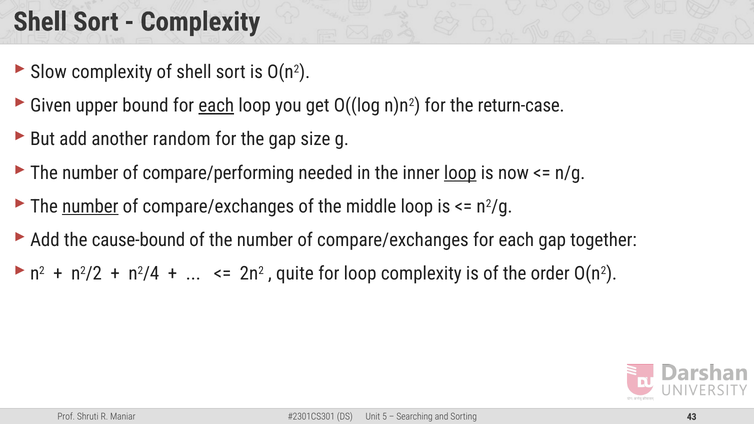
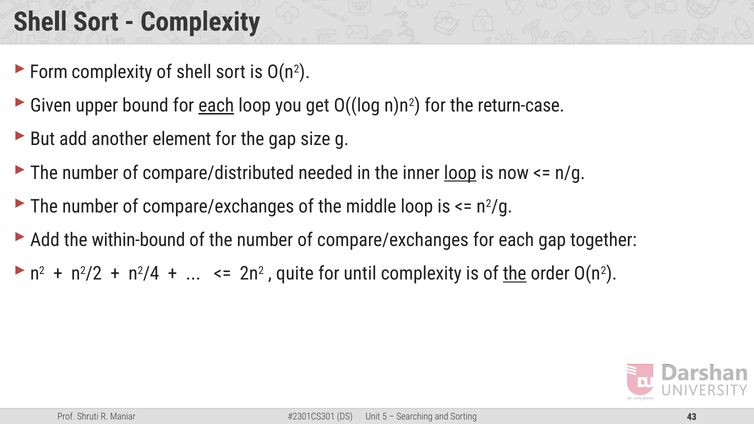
Slow: Slow -> Form (49, 72)
random: random -> element (182, 139)
compare/performing: compare/performing -> compare/distributed (218, 173)
number underline: present -> none (90, 207)
cause-bound: cause-bound -> within-bound (138, 240)
for loop: loop -> until (360, 274)
the underline: none -> present (515, 274)
